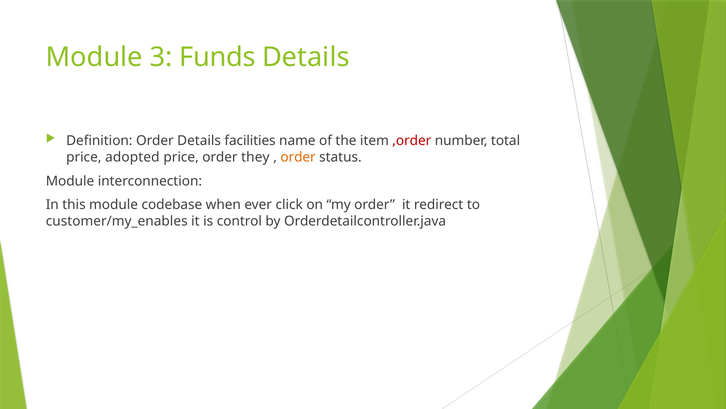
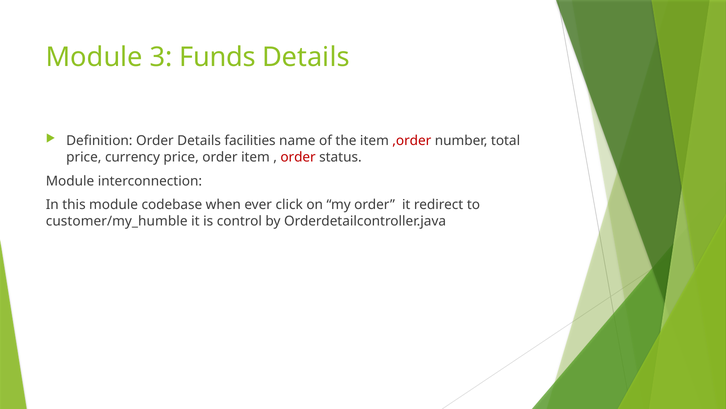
adopted: adopted -> currency (132, 157)
order they: they -> item (255, 157)
order colour: orange -> red (298, 157)
customer/my_enables: customer/my_enables -> customer/my_humble (117, 221)
